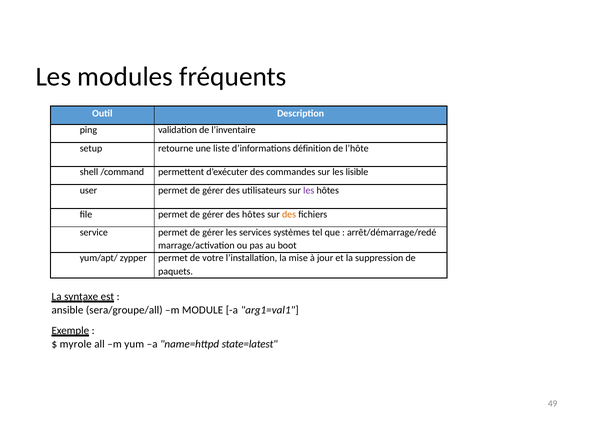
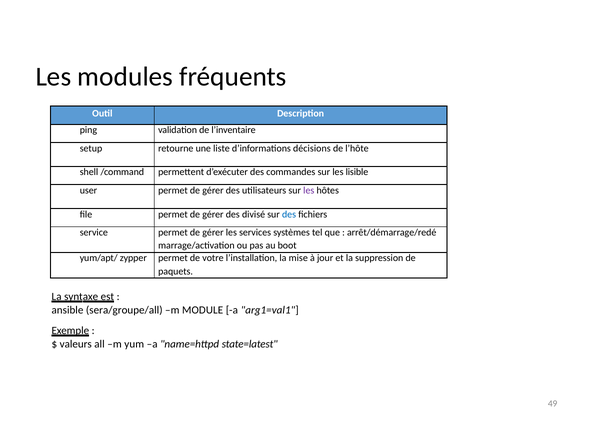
définition: définition -> décisions (312, 148)
des hôtes: hôtes -> divisé (254, 214)
des colour: orange -> blue (289, 214)
myrole: myrole -> valeurs (76, 344)
